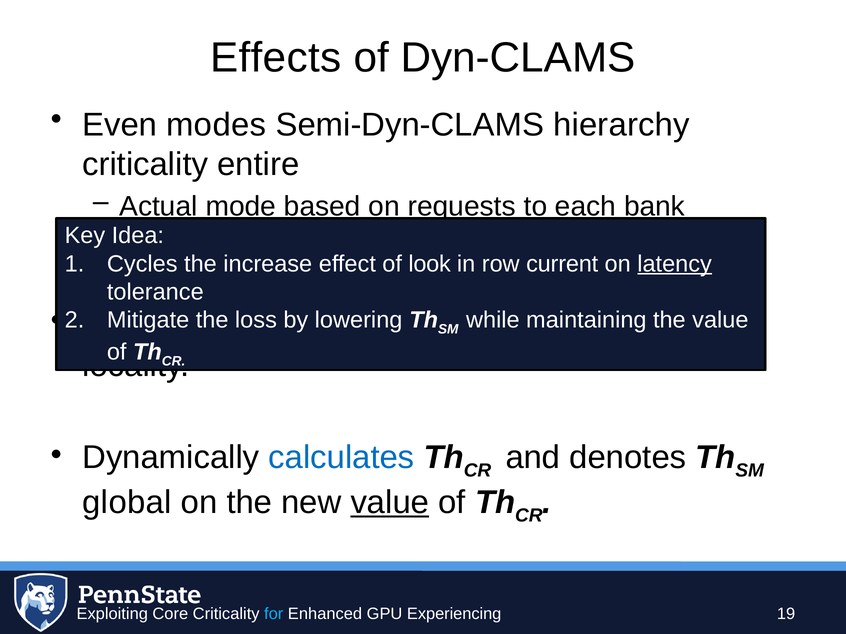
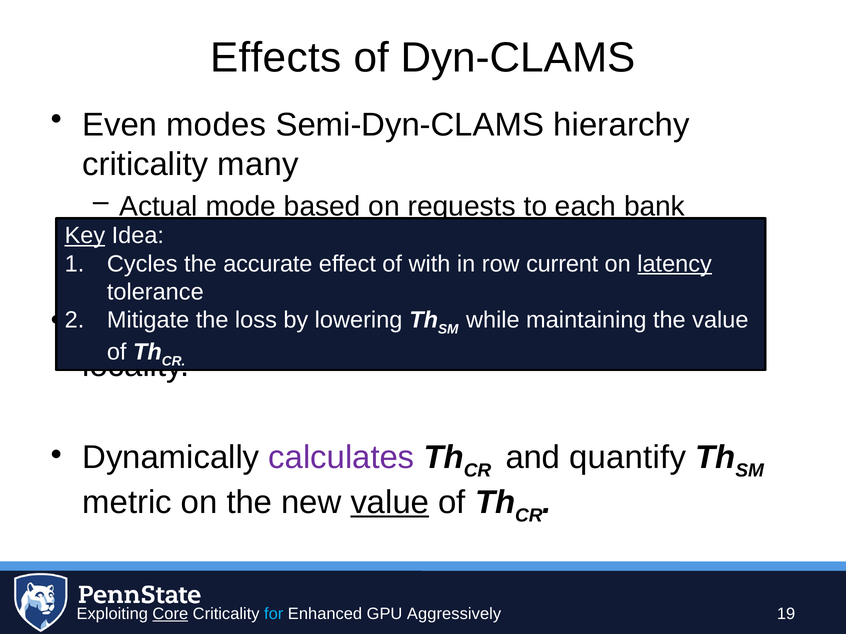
entire: entire -> many (258, 164)
Key underline: none -> present (85, 236)
increase: increase -> accurate (268, 264)
look: look -> with (429, 264)
calculates colour: blue -> purple (341, 458)
denotes: denotes -> quantify (628, 458)
global: global -> metric (127, 503)
Core underline: none -> present (170, 615)
Experiencing: Experiencing -> Aggressively (454, 615)
